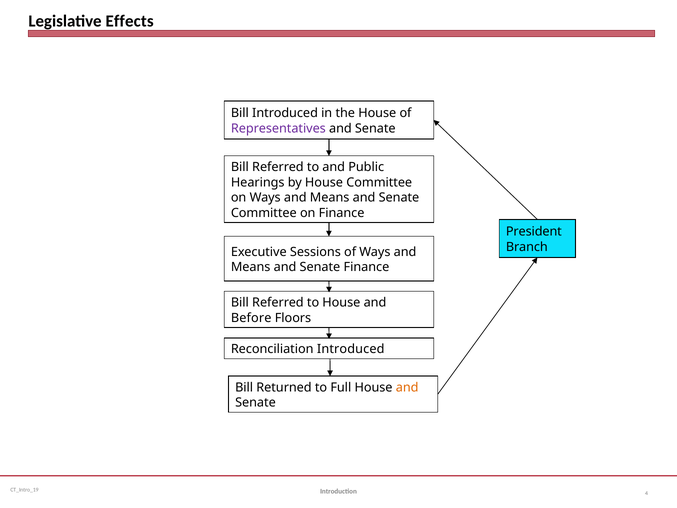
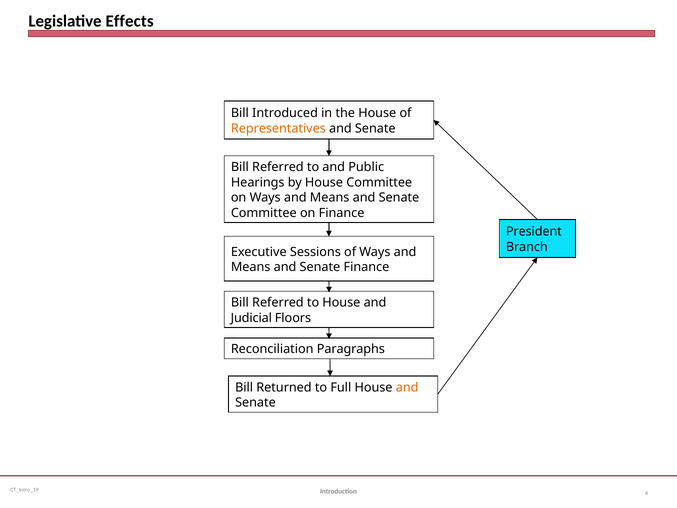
Representatives colour: purple -> orange (278, 128)
Before: Before -> Judicial (251, 318)
Reconciliation Introduced: Introduced -> Paragraphs (351, 349)
